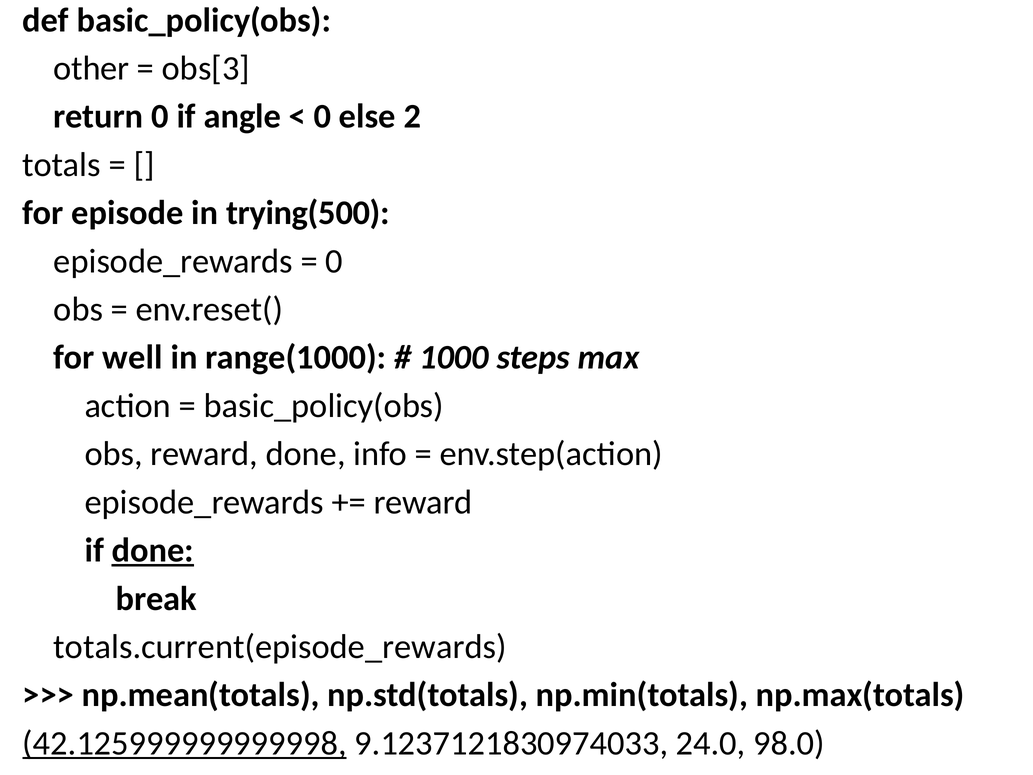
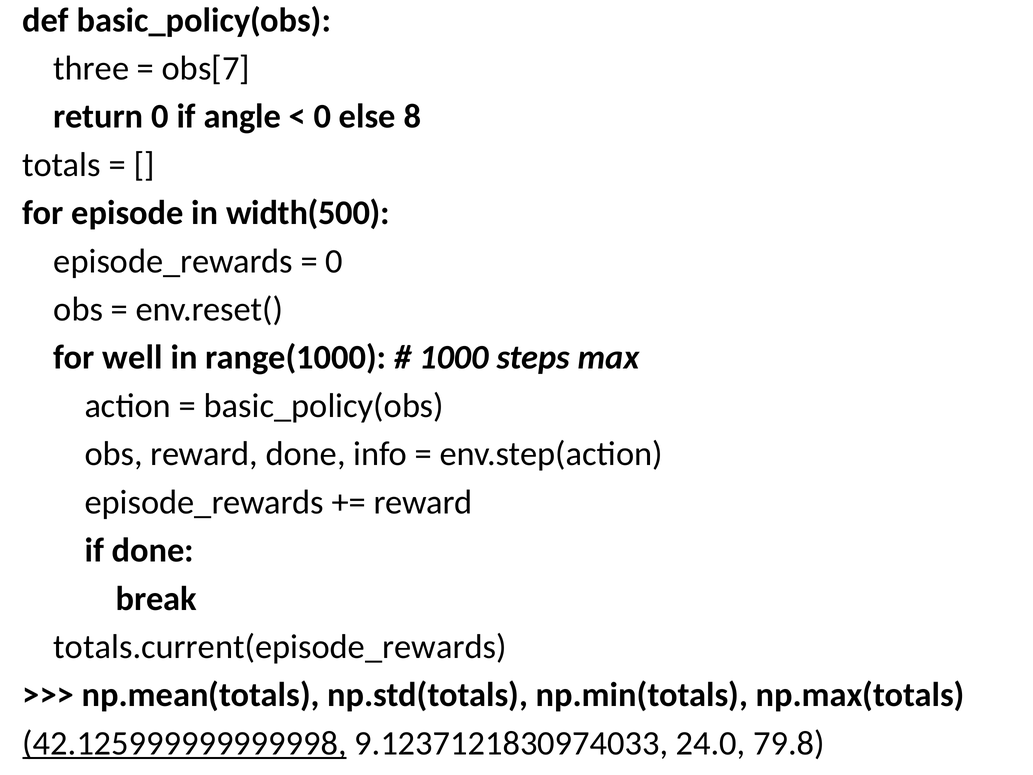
other: other -> three (91, 68)
obs[3: obs[3 -> obs[7 (206, 68)
2: 2 -> 8 (412, 117)
trying(500: trying(500 -> width(500 (308, 213)
done underline: present -> none (153, 550)
98.0: 98.0 -> 79.8 (789, 743)
